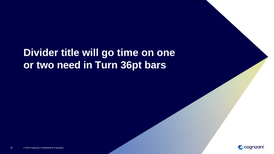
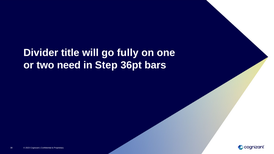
time: time -> fully (128, 53)
Turn: Turn -> Step (106, 65)
